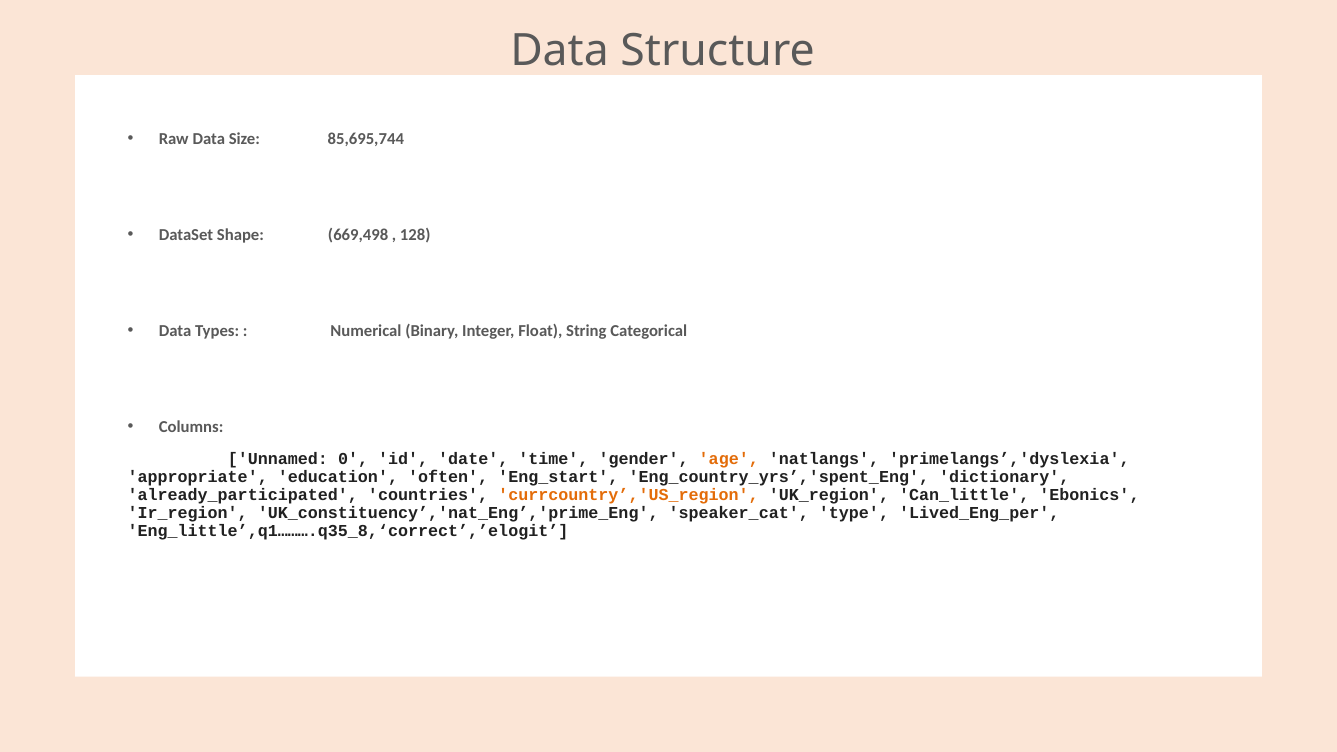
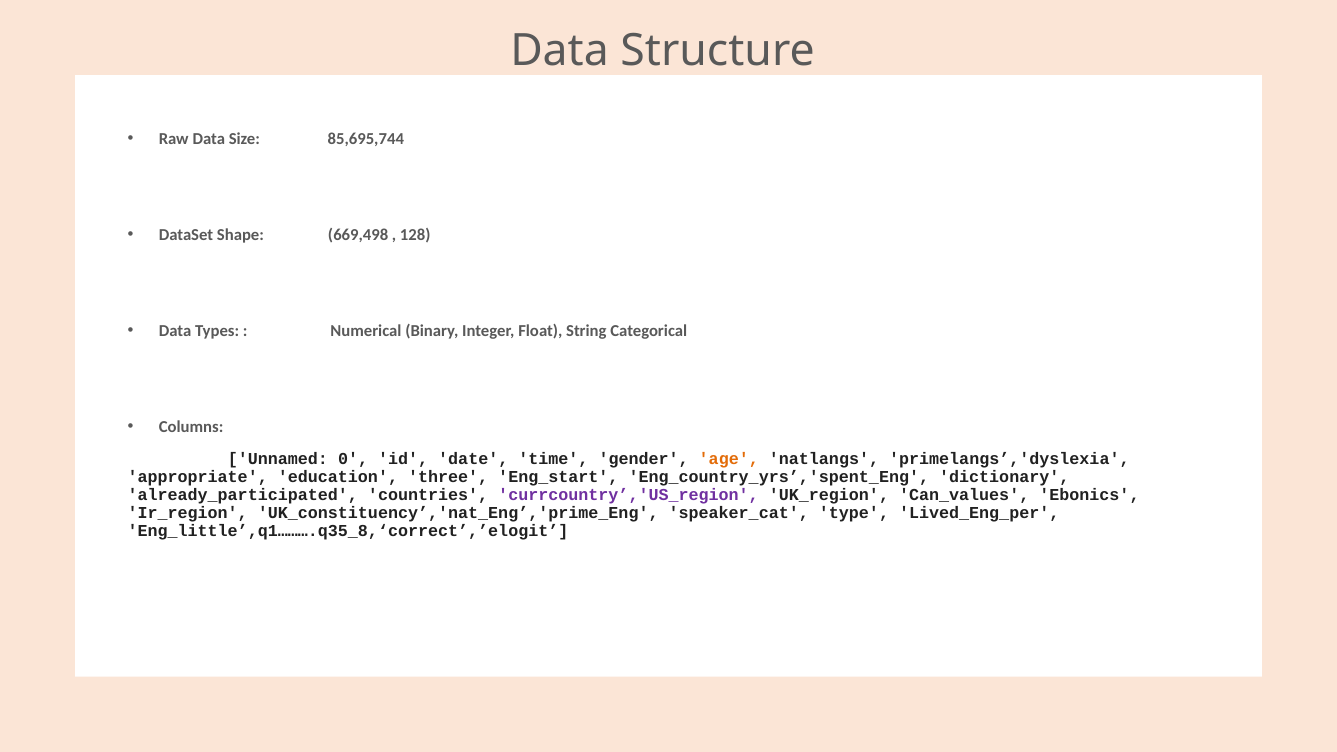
often: often -> three (448, 477)
currcountry’,'US_region colour: orange -> purple (629, 495)
Can_little: Can_little -> Can_values (964, 495)
